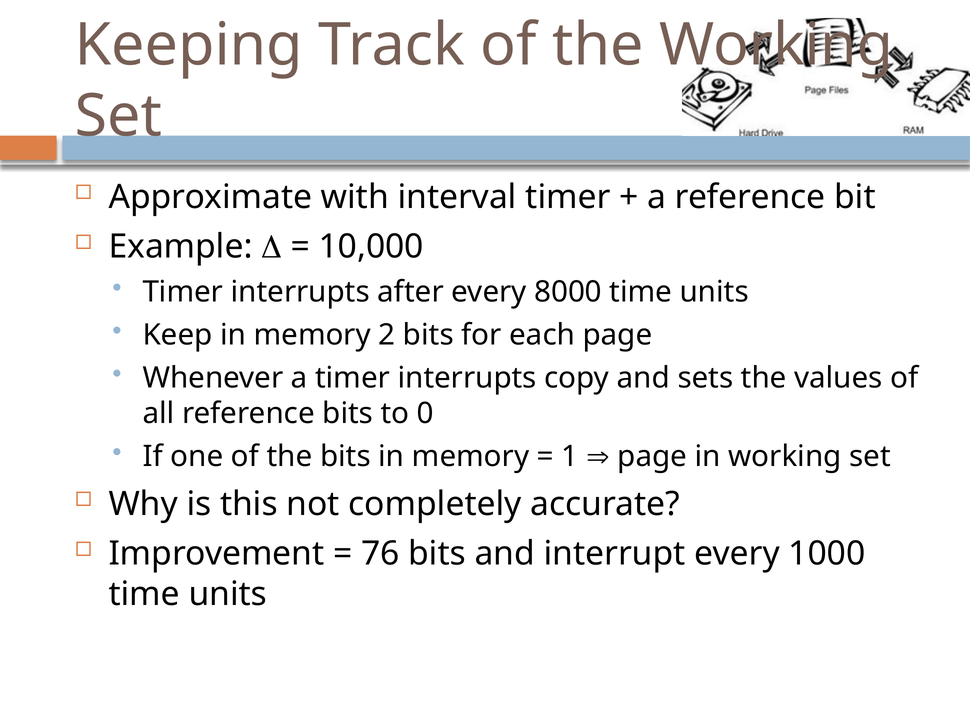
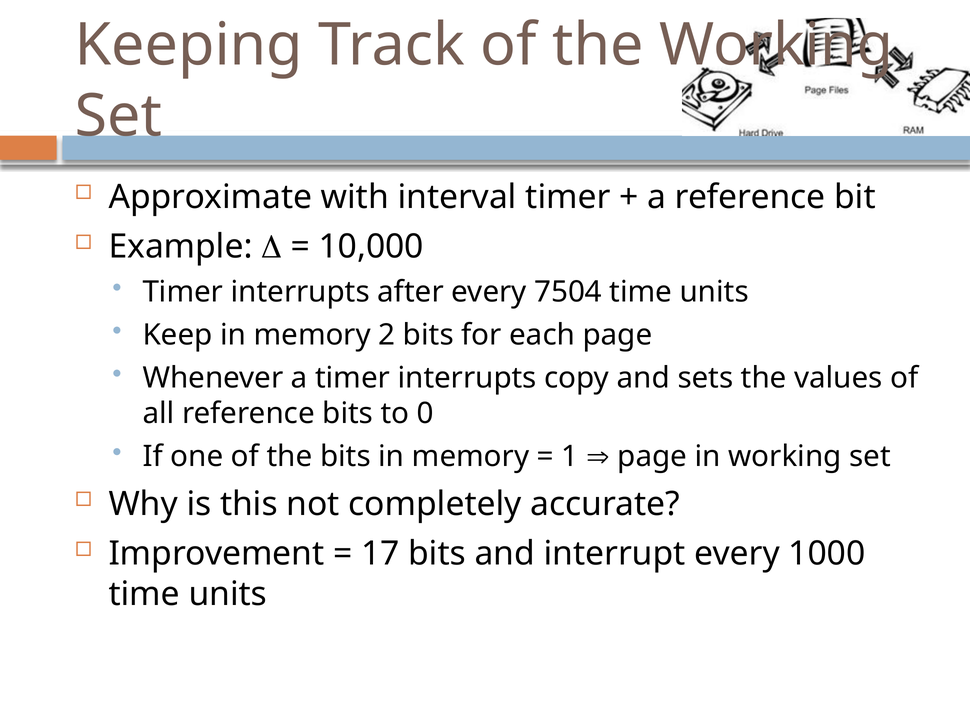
8000: 8000 -> 7504 (568, 292)
76: 76 -> 17 (380, 554)
